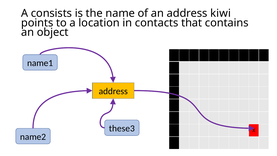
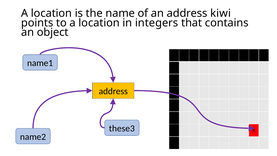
consists: consists -> location (51, 13)
contacts: contacts -> integers (157, 23)
